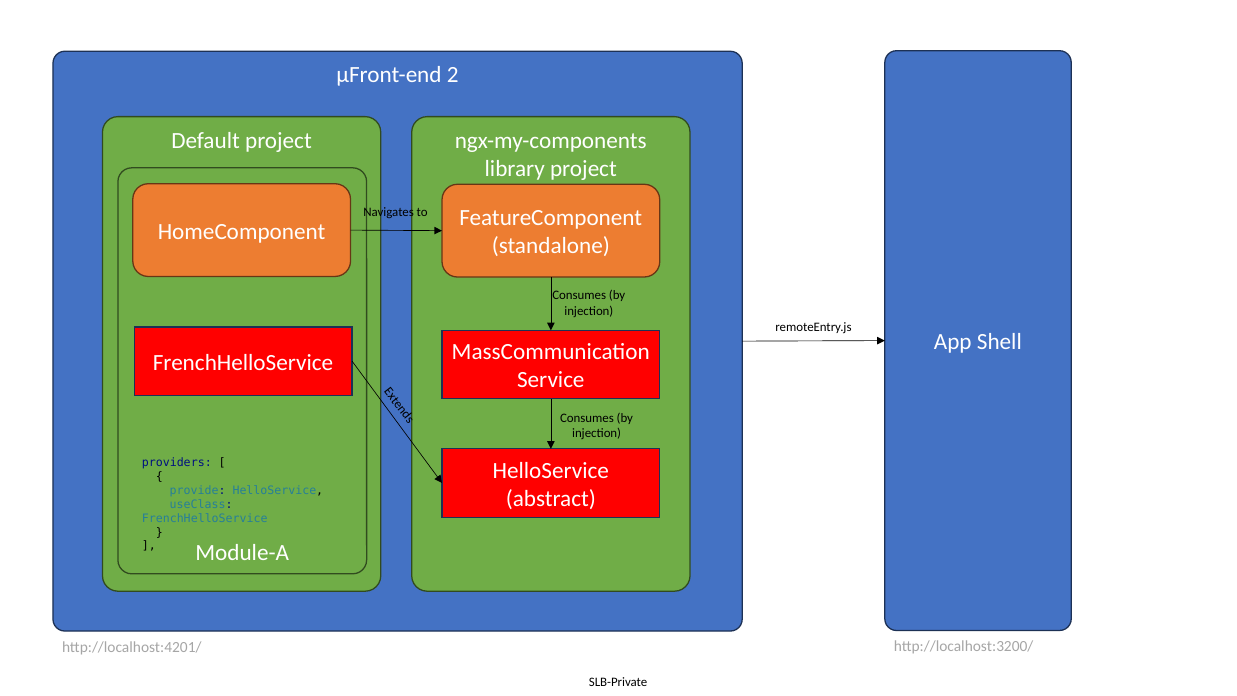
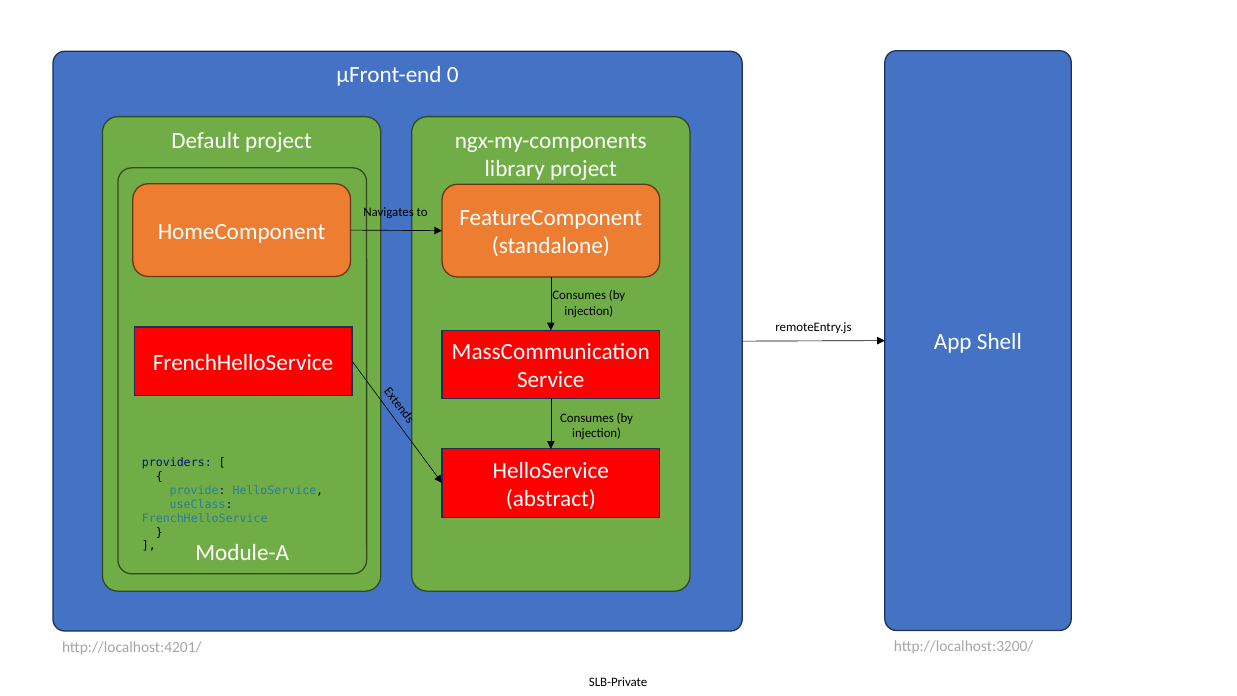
2: 2 -> 0 (453, 75)
